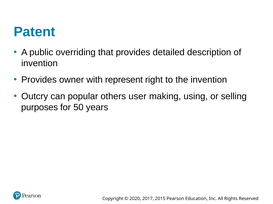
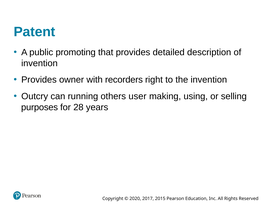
overriding: overriding -> promoting (76, 53)
represent: represent -> recorders (124, 80)
popular: popular -> running (83, 97)
50: 50 -> 28 (78, 108)
